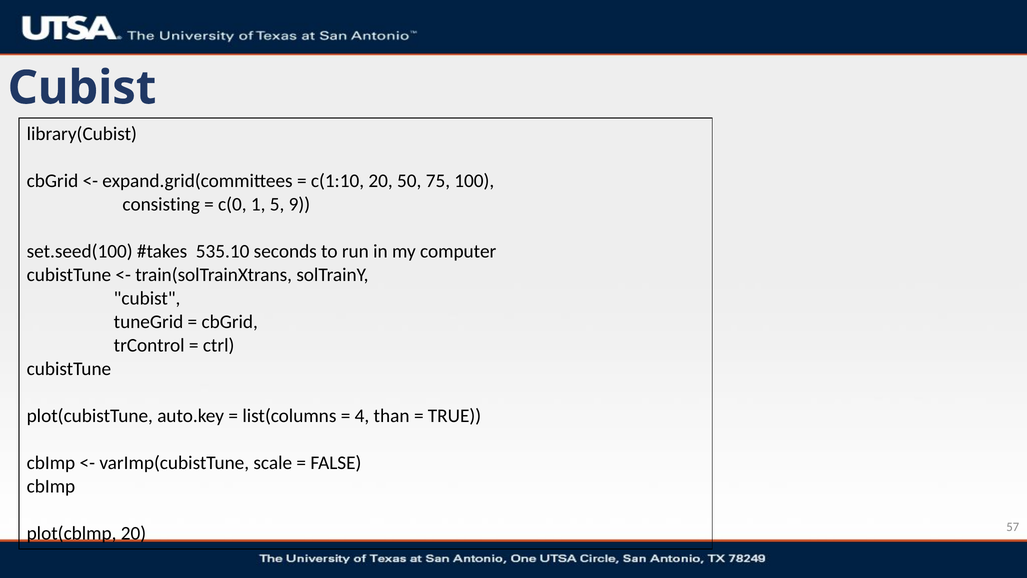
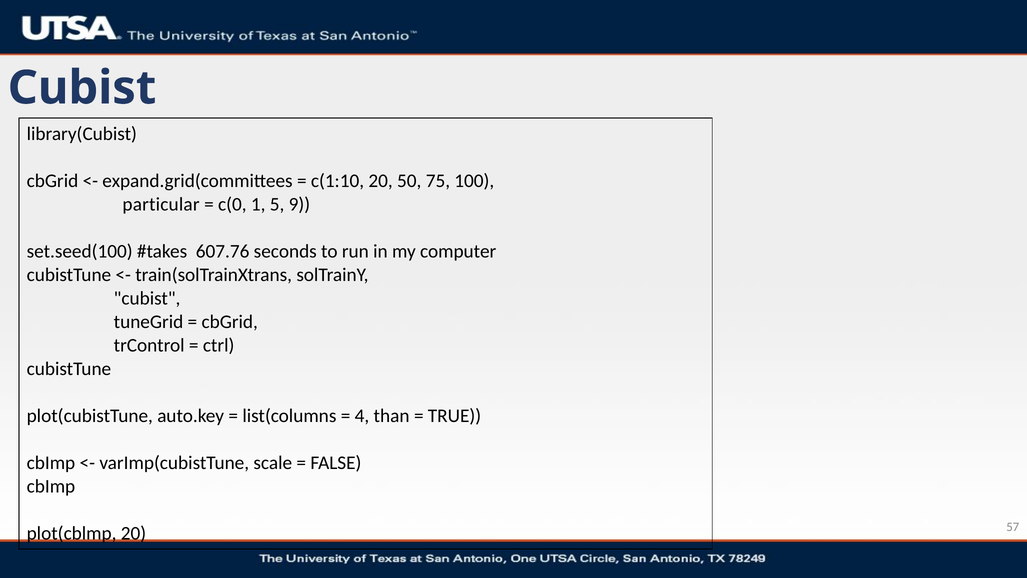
consisting: consisting -> particular (161, 204)
535.10: 535.10 -> 607.76 (223, 251)
